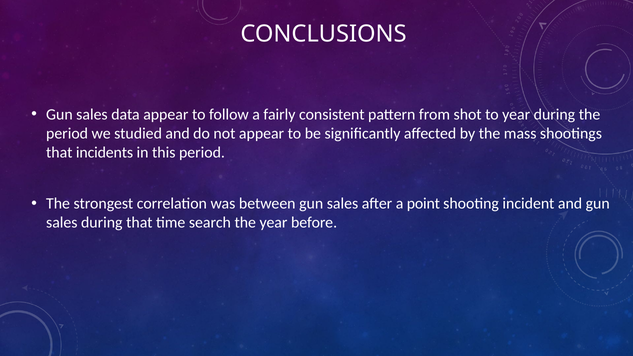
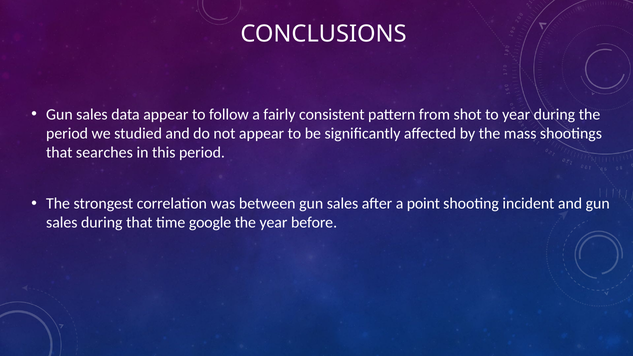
incidents: incidents -> searches (104, 153)
search: search -> google (210, 223)
